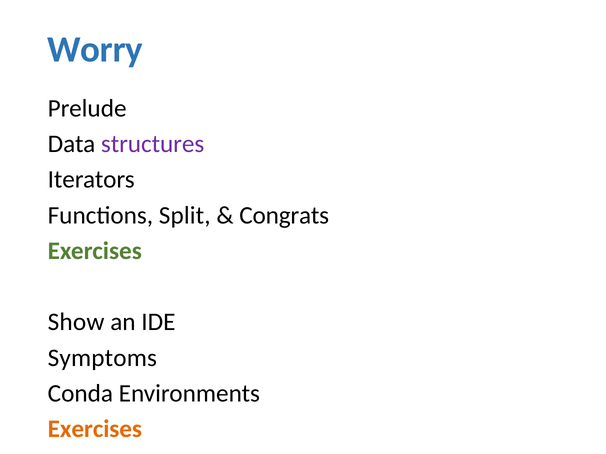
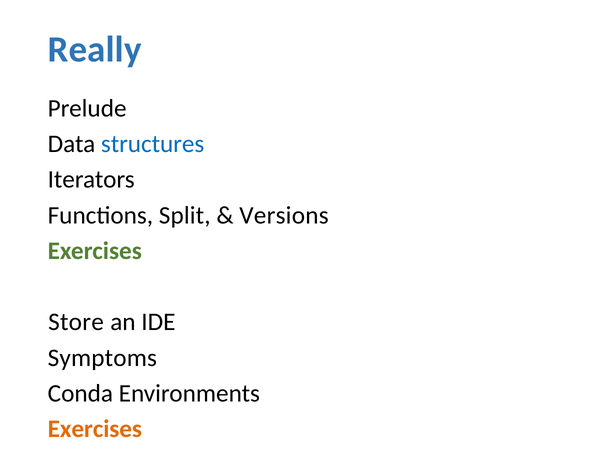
Worry: Worry -> Really (95, 50)
structures colour: purple -> blue (153, 144)
Congrats: Congrats -> Versions (284, 215)
Show: Show -> Store (76, 323)
